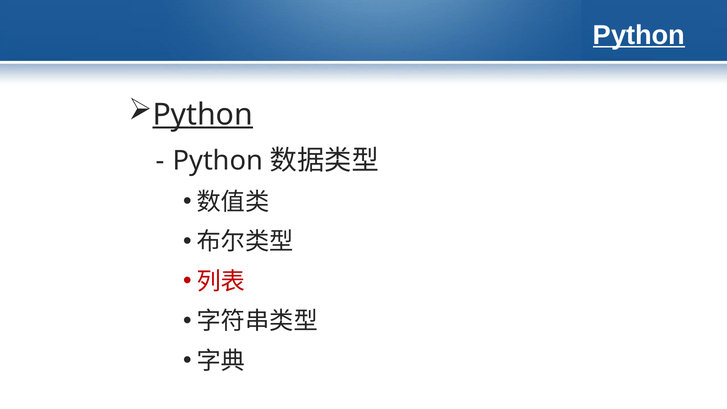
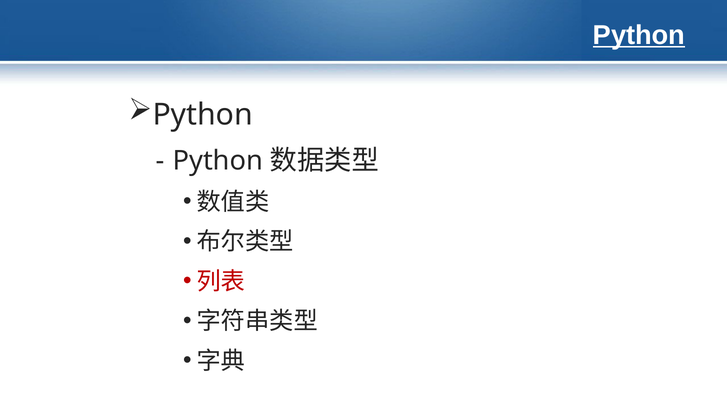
Python underline: present -> none (203, 115)
